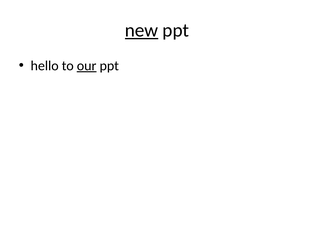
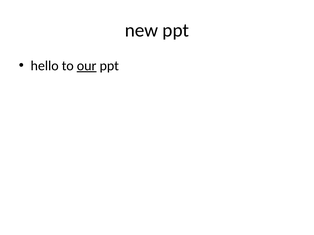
new underline: present -> none (142, 30)
